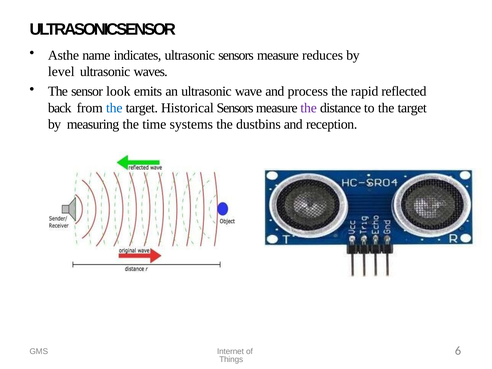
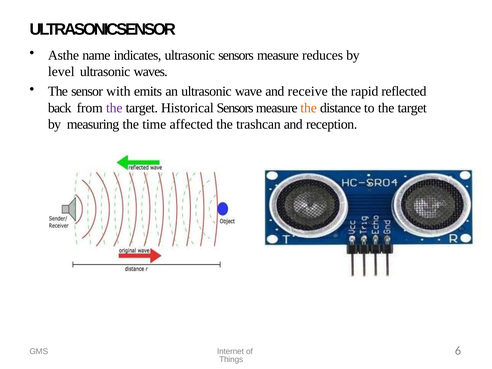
look: look -> with (118, 91)
process: process -> receive (308, 91)
the colour: blue -> purple (114, 108)
the colour: purple -> orange (309, 108)
systems: systems -> affected (191, 124)
dustbins: dustbins -> trashcan (258, 124)
